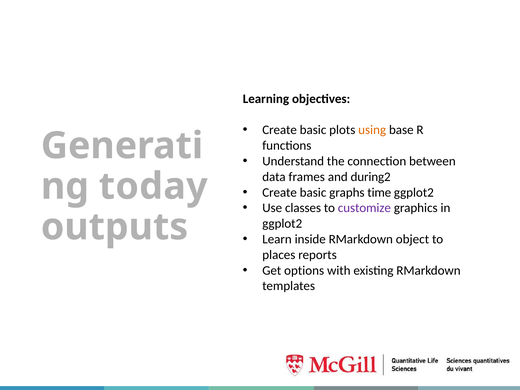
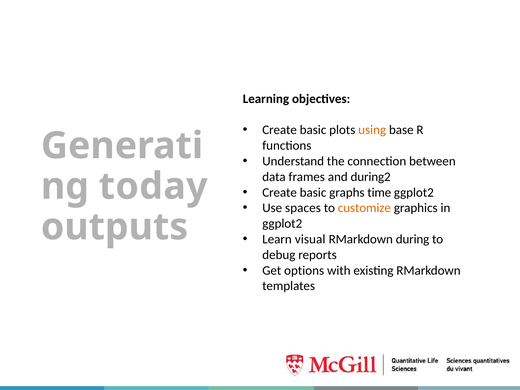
classes: classes -> spaces (303, 208)
customize colour: purple -> orange (364, 208)
inside: inside -> visual (310, 239)
object: object -> during (413, 239)
places: places -> debug (279, 255)
